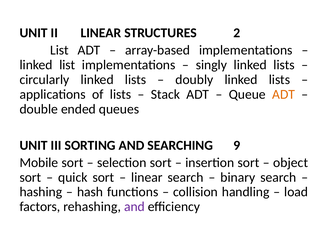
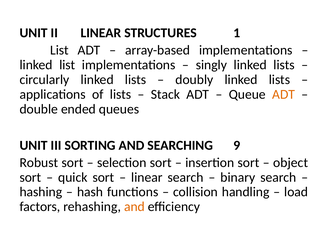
2: 2 -> 1 (237, 33)
Mobile: Mobile -> Robust (39, 162)
and colour: purple -> orange (134, 206)
